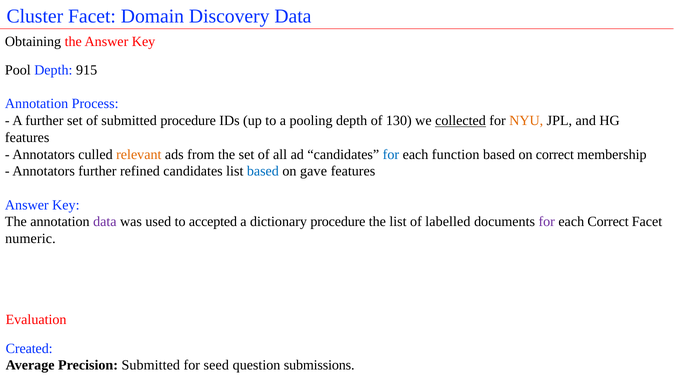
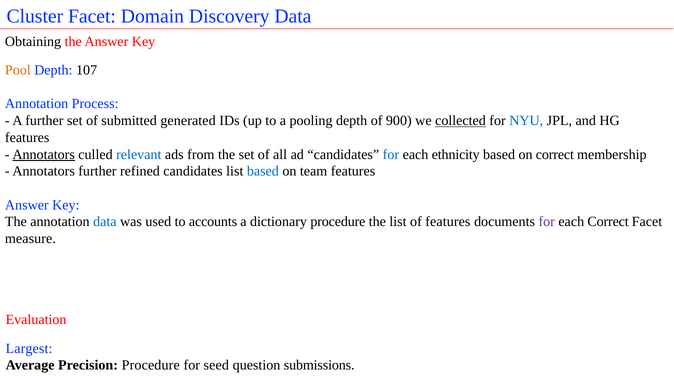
Pool colour: black -> orange (18, 70)
915: 915 -> 107 (87, 70)
submitted procedure: procedure -> generated (188, 121)
130: 130 -> 900 (399, 121)
NYU colour: orange -> blue (526, 121)
Annotators underline: none -> present (44, 154)
relevant colour: orange -> blue (139, 154)
function: function -> ethnicity (456, 154)
gave: gave -> team (314, 171)
data colour: purple -> blue (105, 222)
accepted: accepted -> accounts (213, 222)
of labelled: labelled -> features (448, 222)
numeric: numeric -> measure (30, 239)
Created: Created -> Largest (29, 348)
Precision Submitted: Submitted -> Procedure (151, 365)
